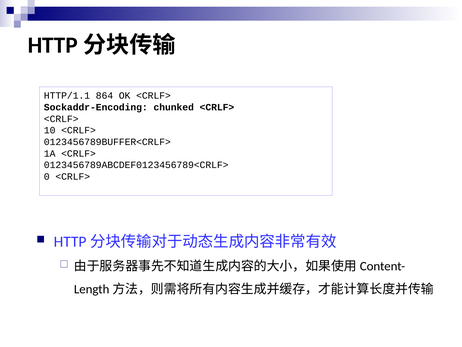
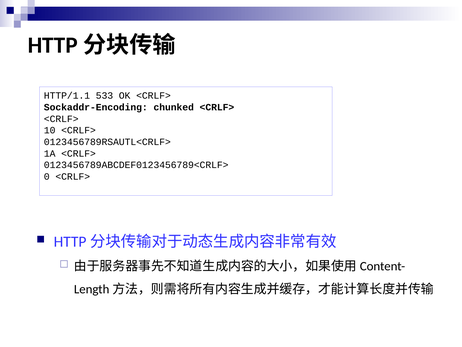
864: 864 -> 533 (104, 96)
0123456789BUFFER<CRLF>: 0123456789BUFFER<CRLF> -> 0123456789RSAUTL<CRLF> (107, 142)
